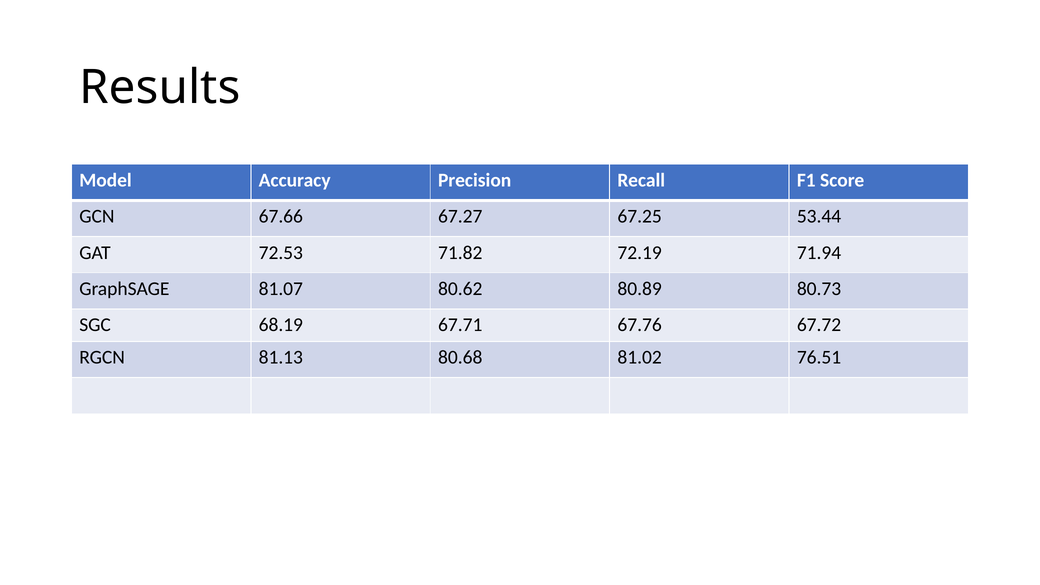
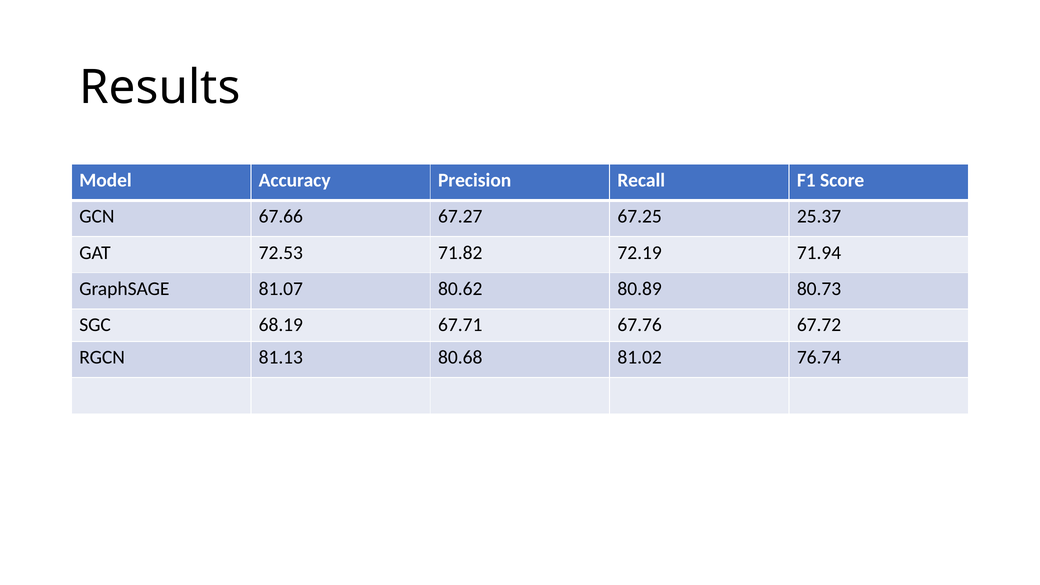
53.44: 53.44 -> 25.37 (819, 216)
76.51: 76.51 -> 76.74 (819, 357)
